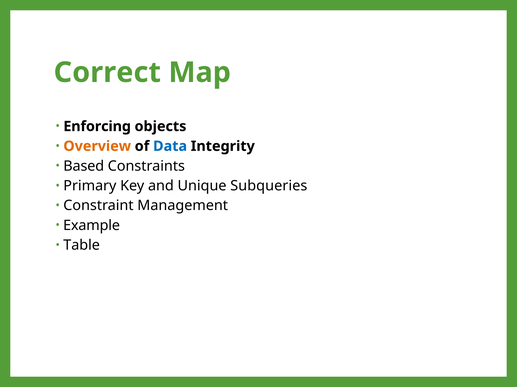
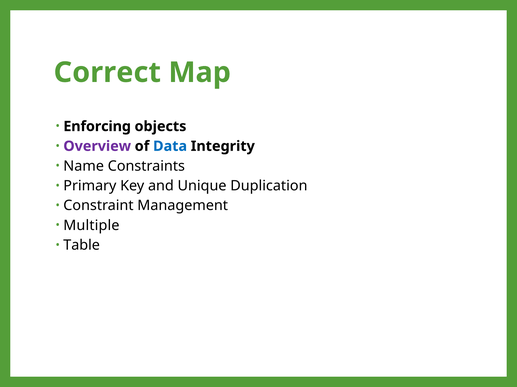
Overview colour: orange -> purple (97, 146)
Based: Based -> Name (84, 166)
Subqueries: Subqueries -> Duplication (269, 186)
Example: Example -> Multiple (91, 226)
